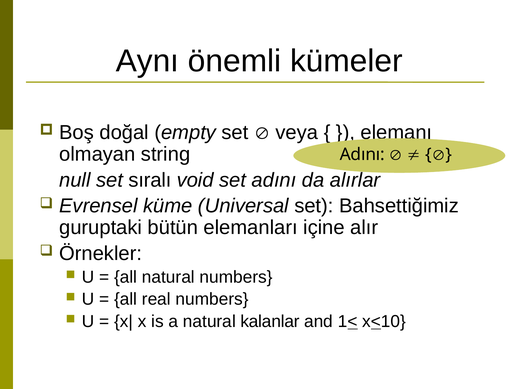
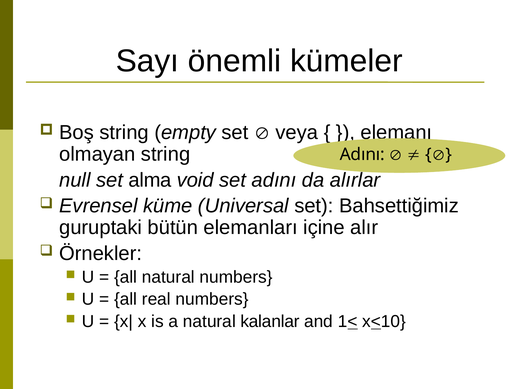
Aynı: Aynı -> Sayı (147, 61)
Boş doğal: doğal -> string (124, 132)
sıralı: sıralı -> alma (150, 180)
